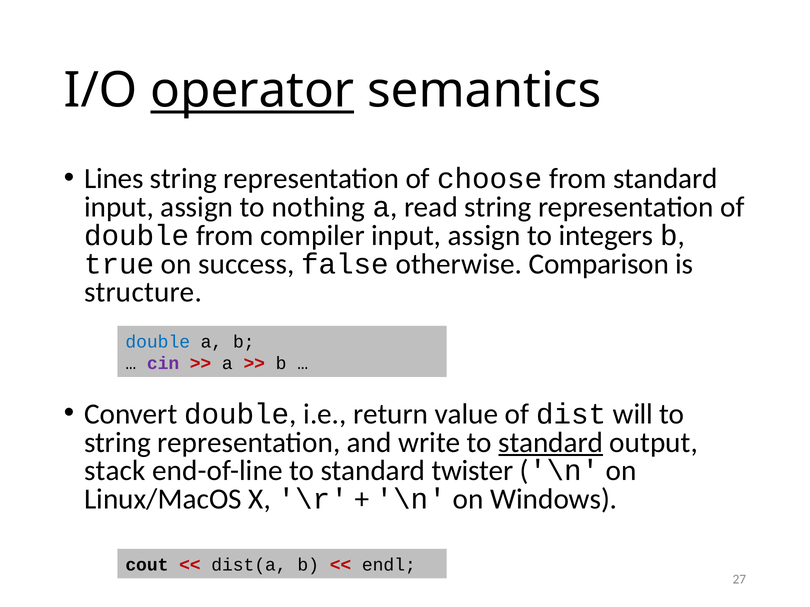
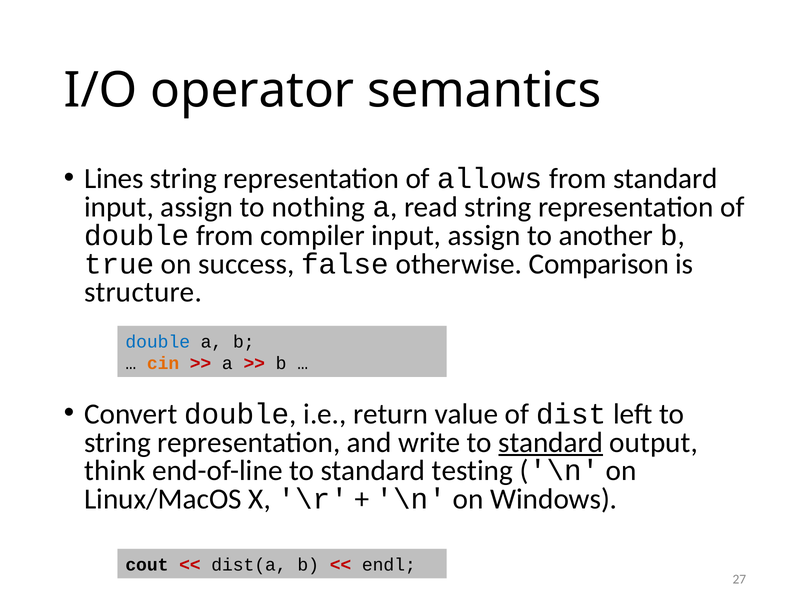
operator underline: present -> none (252, 91)
choose: choose -> allows (490, 179)
integers: integers -> another (606, 236)
cin colour: purple -> orange (163, 364)
will: will -> left (633, 414)
stack: stack -> think (115, 471)
twister: twister -> testing (472, 471)
